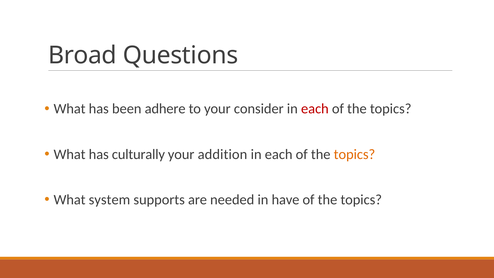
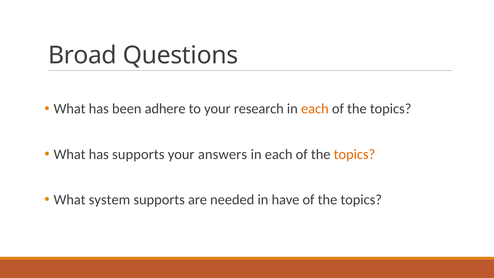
consider: consider -> research (259, 109)
each colour: red -> orange (315, 109)
has culturally: culturally -> supports (138, 154)
addition: addition -> answers (222, 154)
